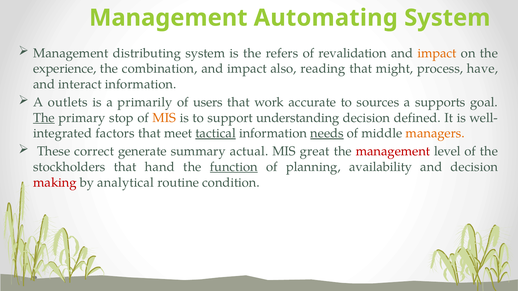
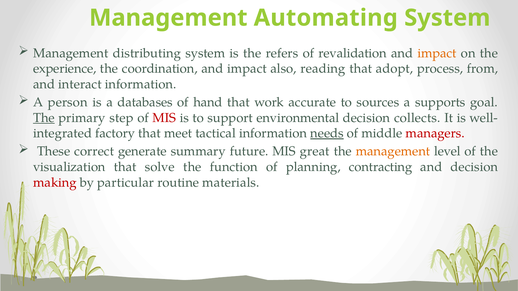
combination: combination -> coordination (160, 69)
might: might -> adopt (395, 69)
have: have -> from (482, 69)
outlets: outlets -> person (68, 102)
primarily: primarily -> databases (145, 102)
users: users -> hand (208, 102)
stop: stop -> step (121, 118)
MIS colour: orange -> red (164, 118)
understanding: understanding -> environmental (298, 118)
defined: defined -> collects (417, 118)
factors: factors -> factory (115, 133)
tactical underline: present -> none (216, 133)
managers colour: orange -> red (435, 133)
actual: actual -> future (249, 152)
management colour: red -> orange (393, 152)
stockholders: stockholders -> visualization (69, 167)
hand: hand -> solve (160, 167)
function underline: present -> none (234, 167)
availability: availability -> contracting (381, 167)
analytical: analytical -> particular (126, 183)
condition: condition -> materials (231, 183)
